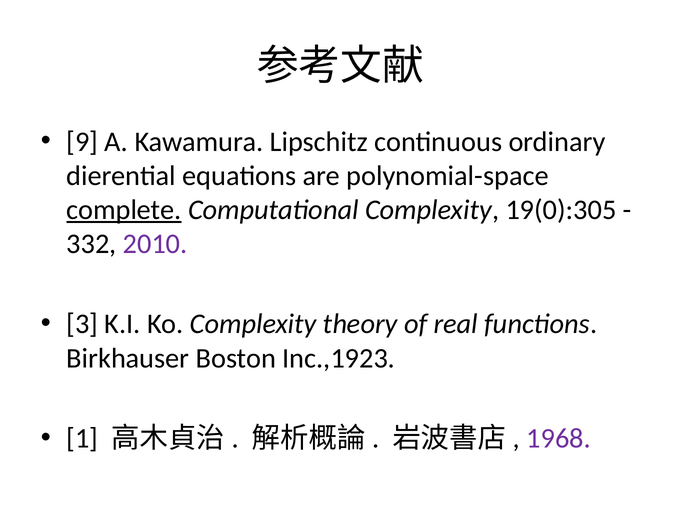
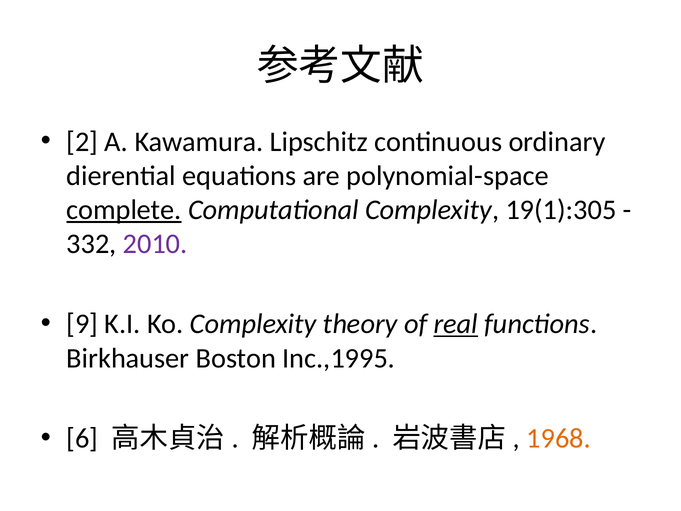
9: 9 -> 2 (82, 142)
19(0):305: 19(0):305 -> 19(1):305 (561, 210)
3: 3 -> 9 (82, 324)
real underline: none -> present (456, 324)
Inc.,1923: Inc.,1923 -> Inc.,1995 (339, 358)
1: 1 -> 6 (82, 438)
1968 colour: purple -> orange (559, 438)
